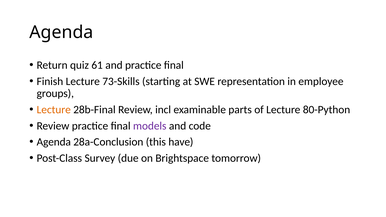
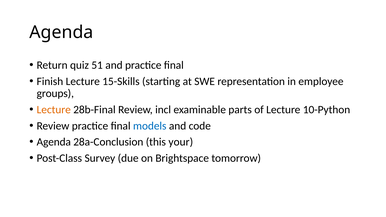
61: 61 -> 51 (97, 65)
73-Skills: 73-Skills -> 15-Skills (121, 81)
80-Python: 80-Python -> 10-Python (327, 110)
models colour: purple -> blue (150, 126)
have: have -> your (181, 142)
